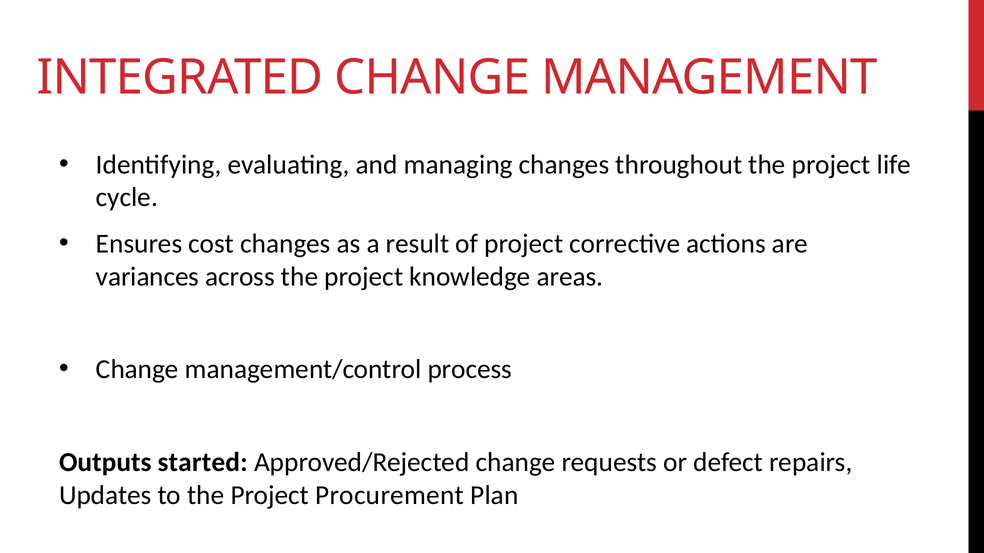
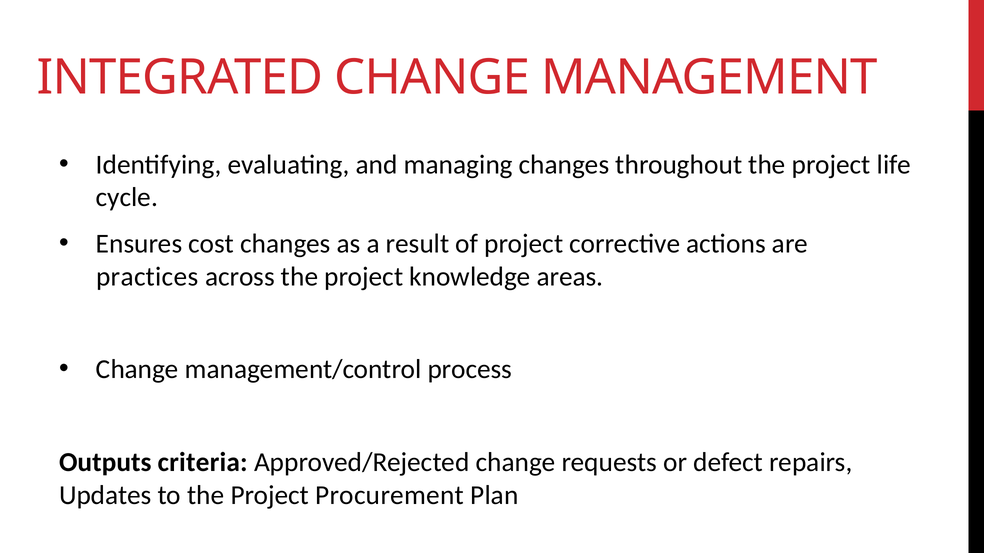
variances: variances -> practices (147, 277)
started: started -> criteria (203, 463)
